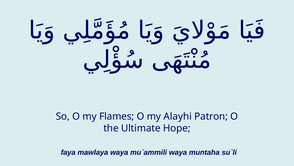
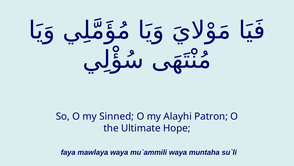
Flames: Flames -> Sinned (117, 116)
